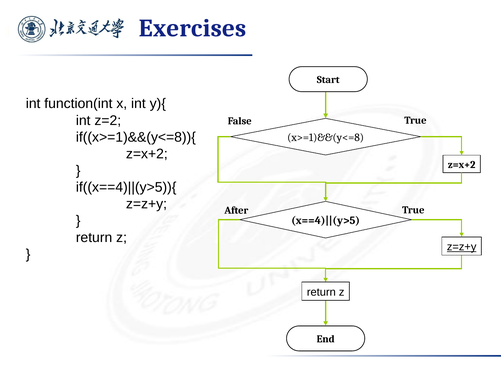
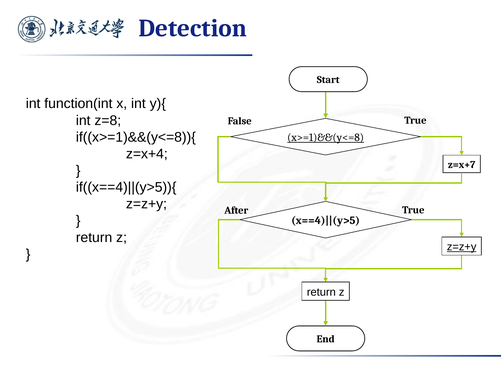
Exercises: Exercises -> Detection (193, 28)
z=2: z=2 -> z=8 (108, 120)
x>=1)&&(y<=8 underline: none -> present (326, 137)
z=x+2: z=x+2 -> z=x+4 (147, 154)
z=x+2: z=x+2 -> z=x+7 (462, 165)
